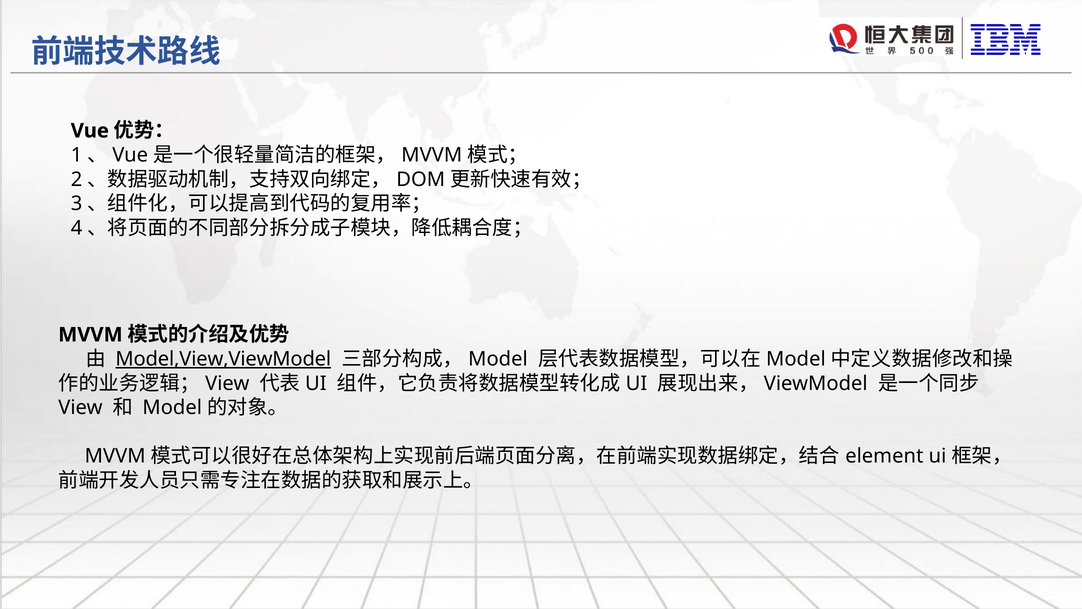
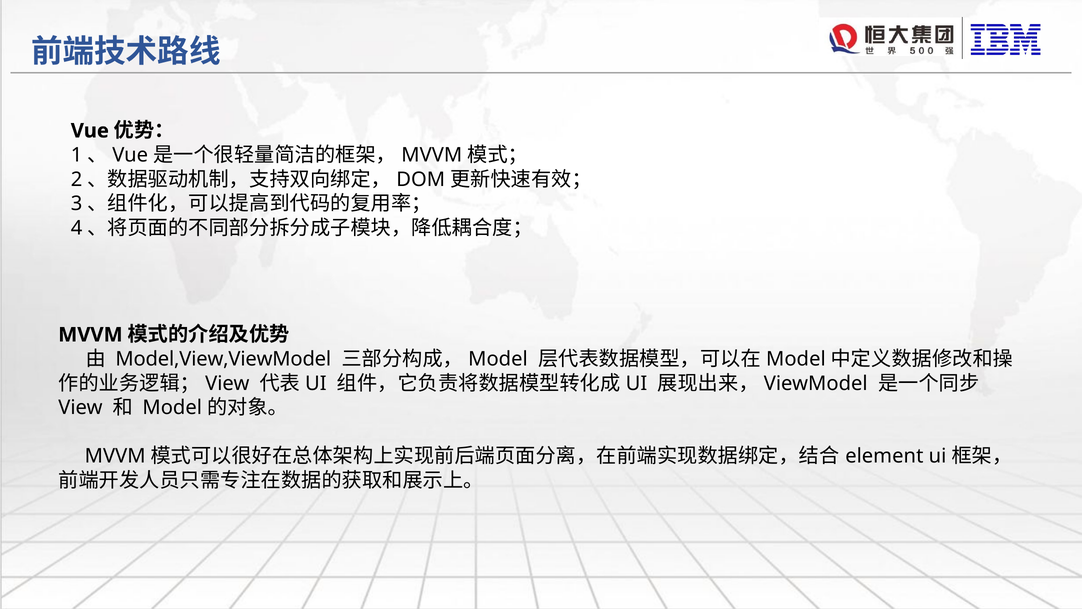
Model,View,ViewModel underline: present -> none (223, 359)
